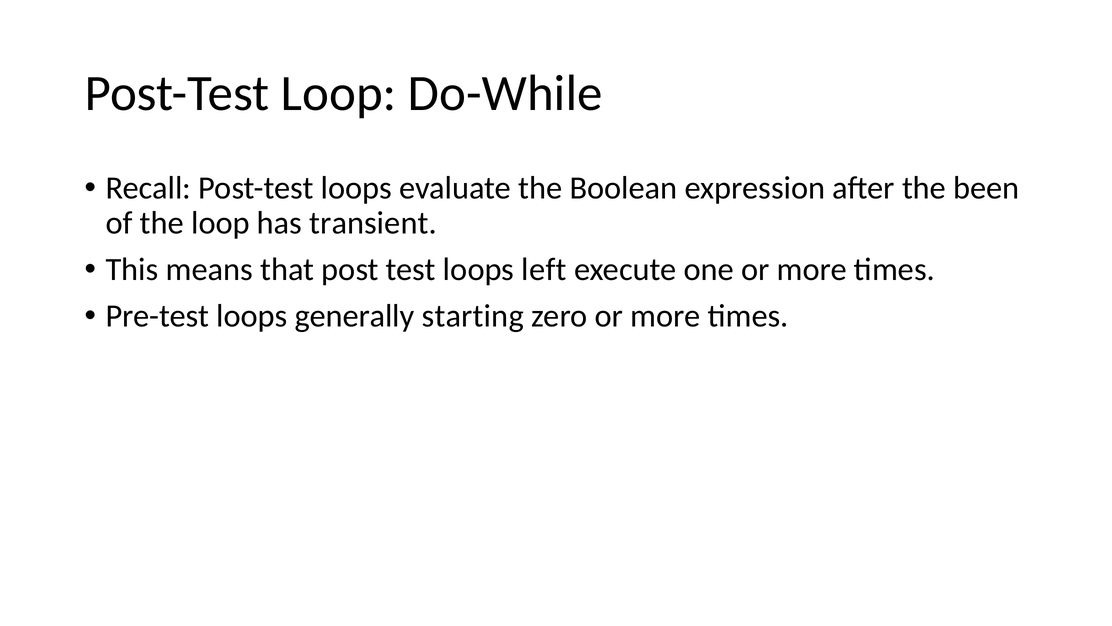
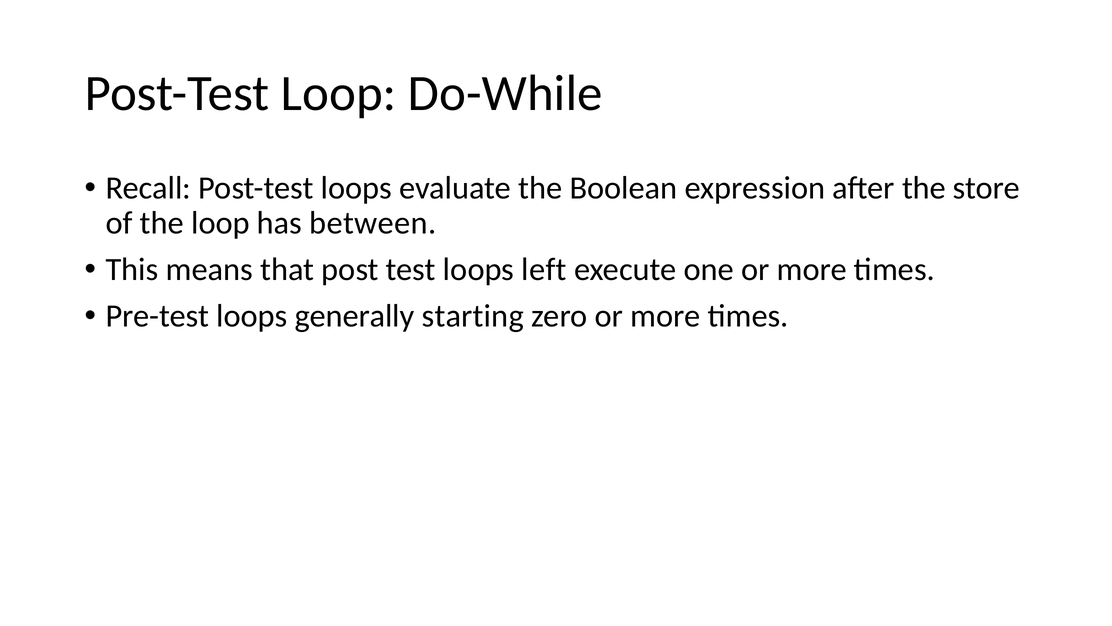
been: been -> store (986, 188)
transient: transient -> between (373, 223)
